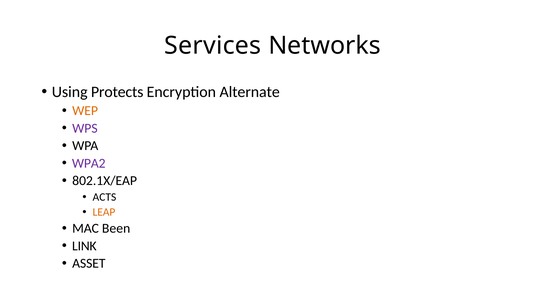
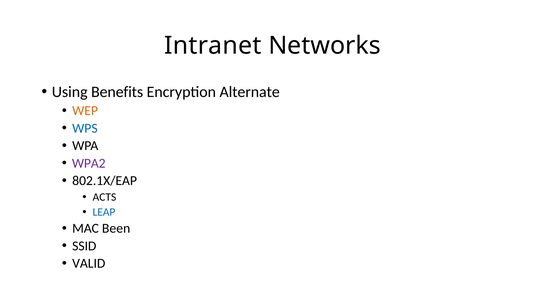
Services: Services -> Intranet (213, 46)
Protects: Protects -> Benefits (117, 92)
WPS colour: purple -> blue (85, 128)
LEAP colour: orange -> blue (104, 213)
LINK: LINK -> SSID (84, 246)
ASSET: ASSET -> VALID (89, 264)
